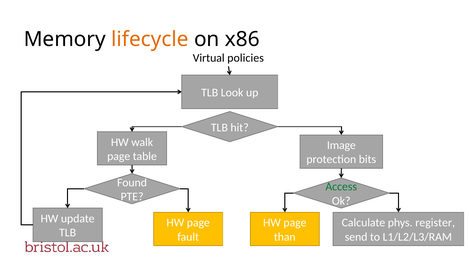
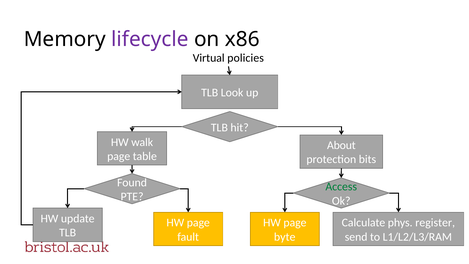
lifecycle colour: orange -> purple (150, 39)
Image: Image -> About (341, 145)
than: than -> byte (285, 237)
